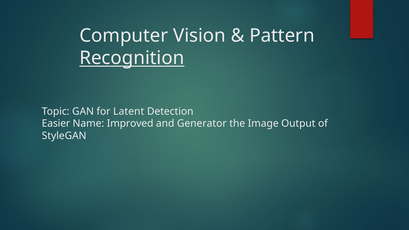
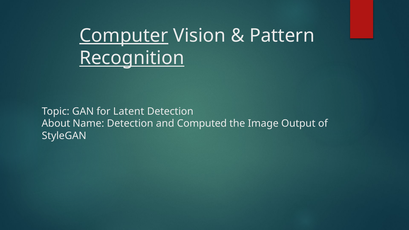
Computer underline: none -> present (124, 36)
Easier: Easier -> About (56, 124)
Name Improved: Improved -> Detection (130, 124)
Generator: Generator -> Computed (202, 124)
